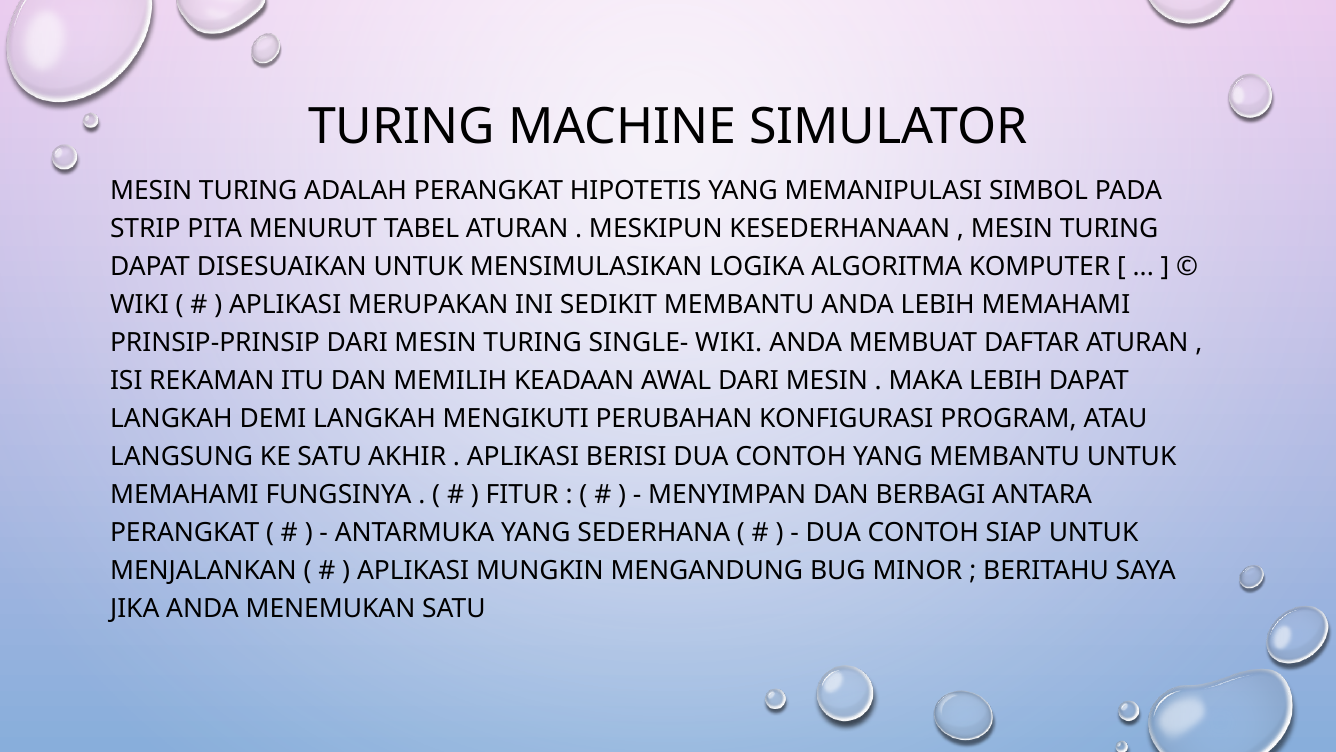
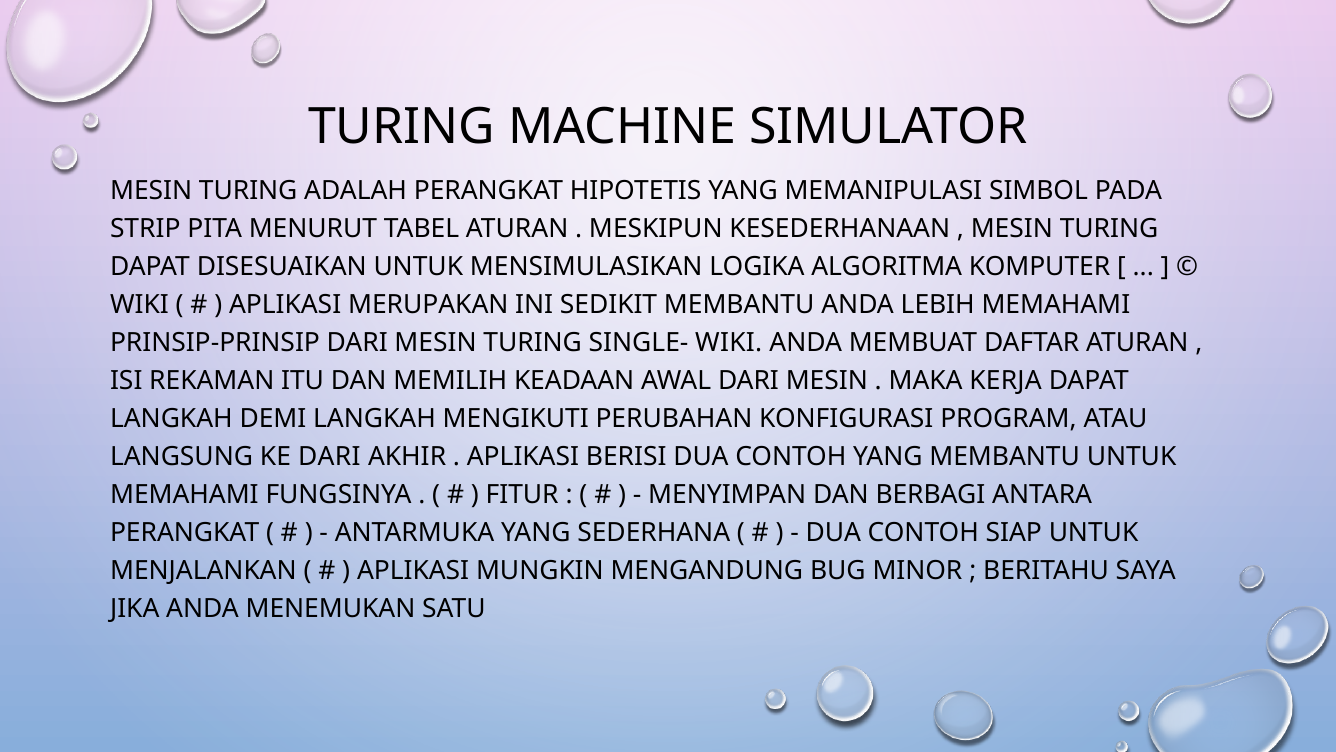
MAKA LEBIH: LEBIH -> KERJA (1006, 380)
KE SATU: SATU -> DARI (329, 456)
